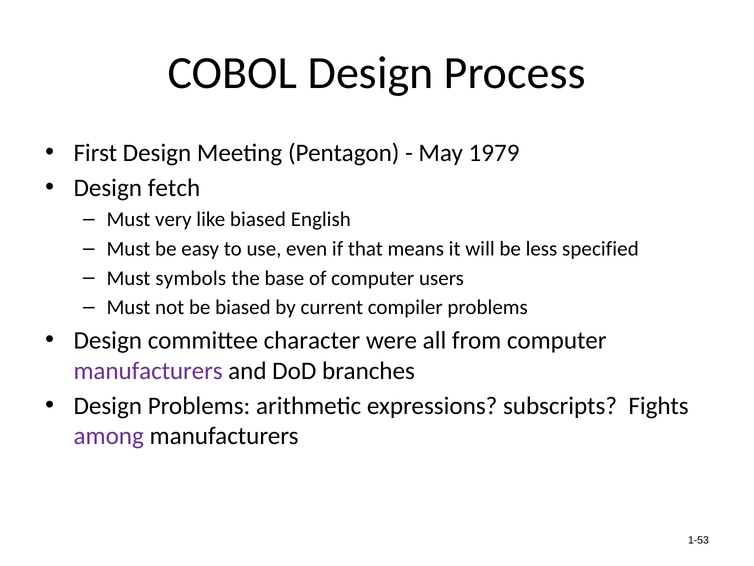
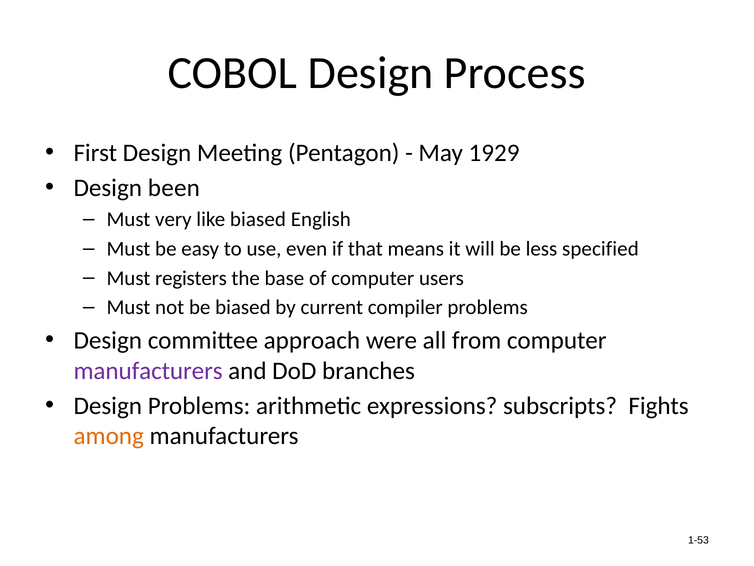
1979: 1979 -> 1929 (494, 153)
fetch: fetch -> been (174, 188)
symbols: symbols -> registers (191, 278)
character: character -> approach (312, 340)
among colour: purple -> orange (109, 436)
